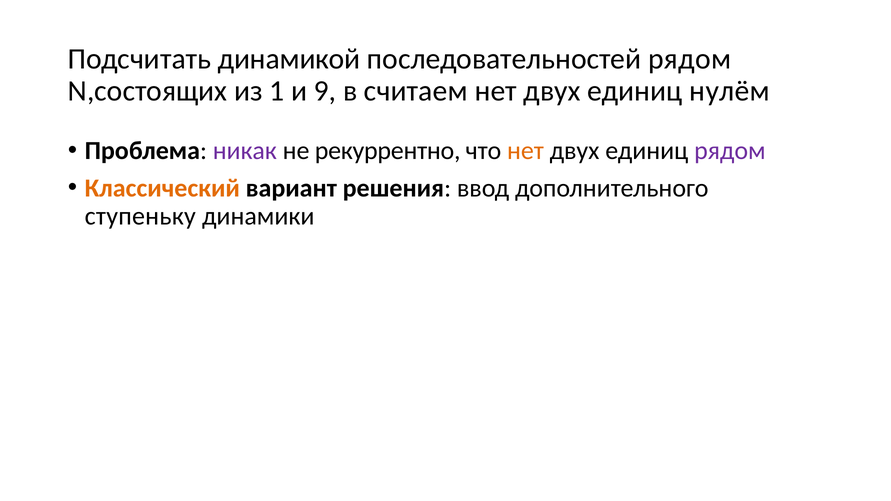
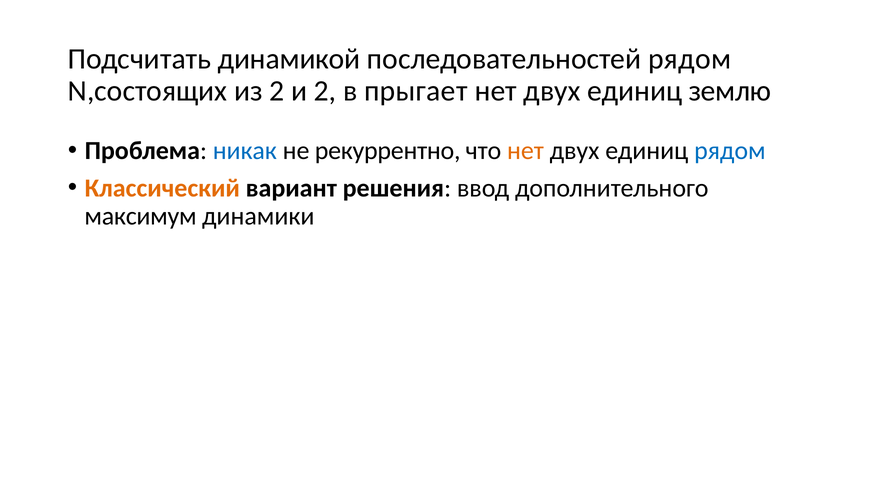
из 1: 1 -> 2 (277, 91)
и 9: 9 -> 2 (325, 91)
считаем: считаем -> прыгает (416, 91)
нулём: нулём -> землю (730, 91)
никак colour: purple -> blue (245, 151)
рядом colour: purple -> blue (730, 151)
ступеньку: ступеньку -> максимум (141, 216)
